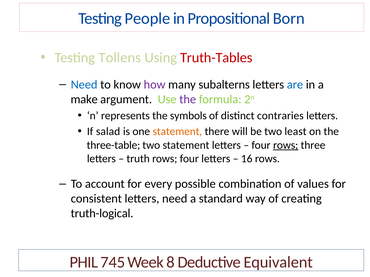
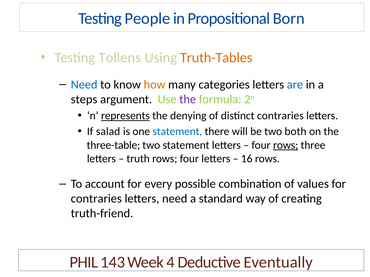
Truth-Tables colour: red -> orange (216, 58)
how colour: purple -> orange (155, 85)
subalterns: subalterns -> categories (224, 85)
make: make -> steps (84, 100)
represents underline: none -> present (125, 116)
symbols: symbols -> denying (188, 116)
statement colour: orange -> blue (177, 132)
least: least -> both (296, 132)
consistent: consistent -> contraries (96, 199)
truth-logical: truth-logical -> truth-friend (102, 214)
745: 745 -> 143 (113, 263)
8: 8 -> 4 (171, 263)
Equivalent: Equivalent -> Eventually (278, 263)
